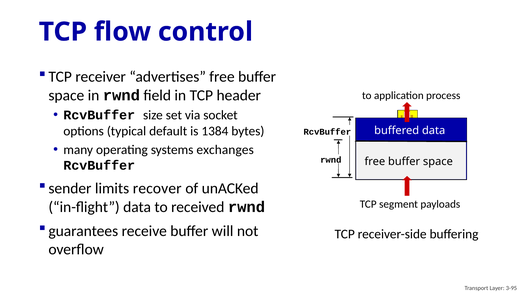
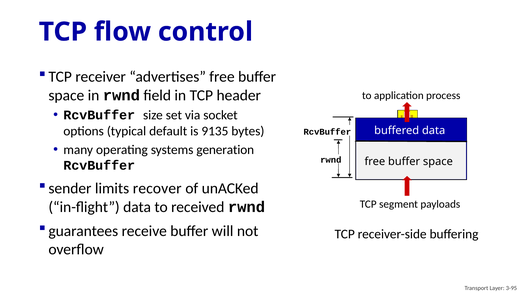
1384: 1384 -> 9135 (215, 131)
exchanges: exchanges -> generation (225, 150)
